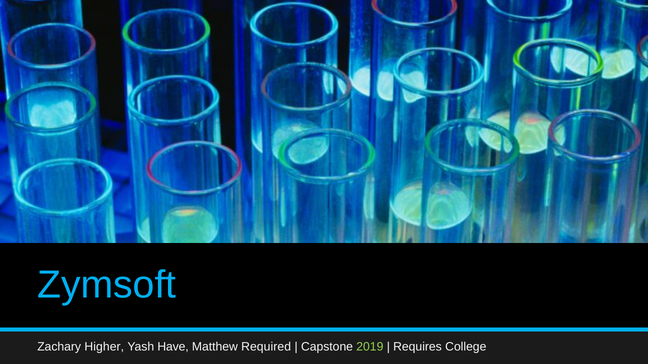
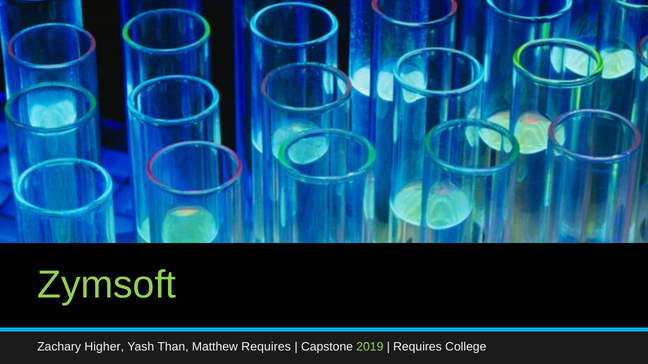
Zymsoft colour: light blue -> light green (107, 285)
Have: Have -> Than (173, 347)
Matthew Required: Required -> Requires (266, 347)
